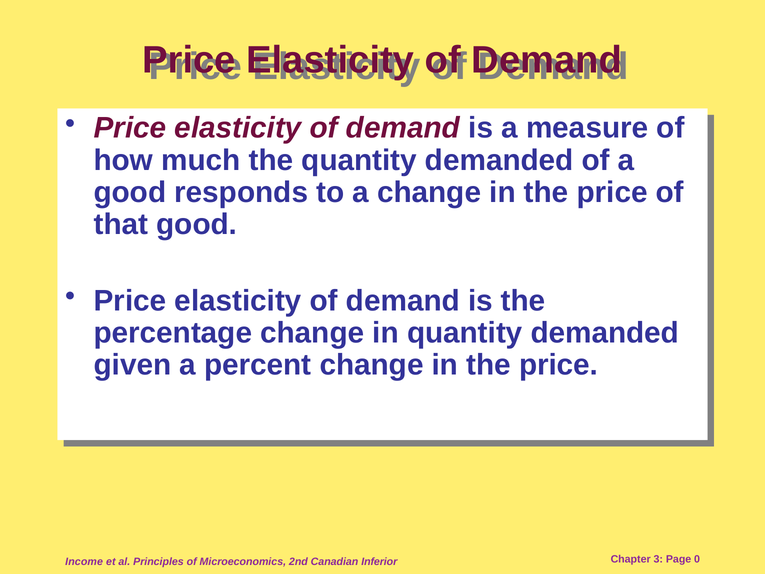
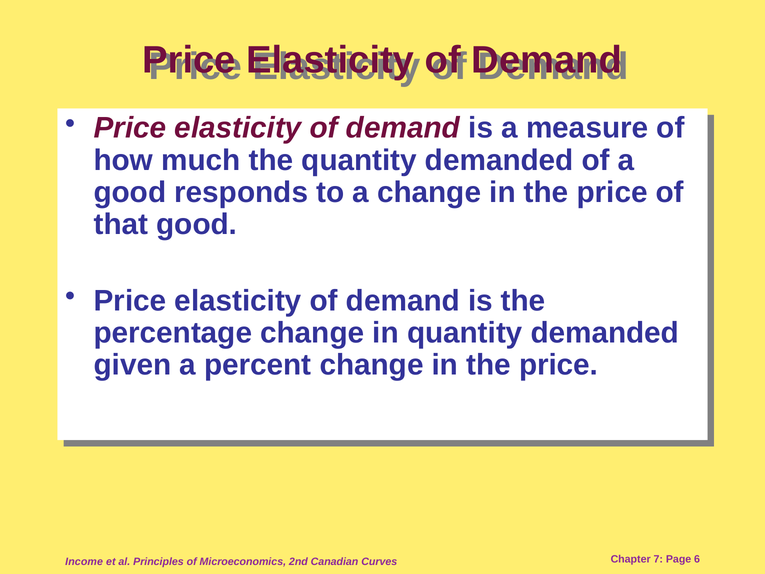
Inferior: Inferior -> Curves (379, 562)
3: 3 -> 7 (658, 559)
0: 0 -> 6 (697, 559)
